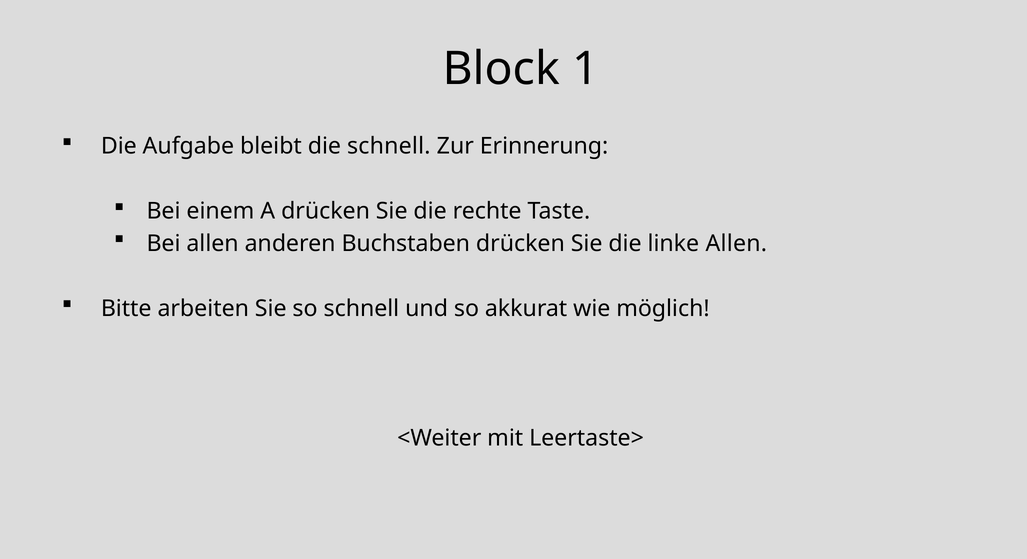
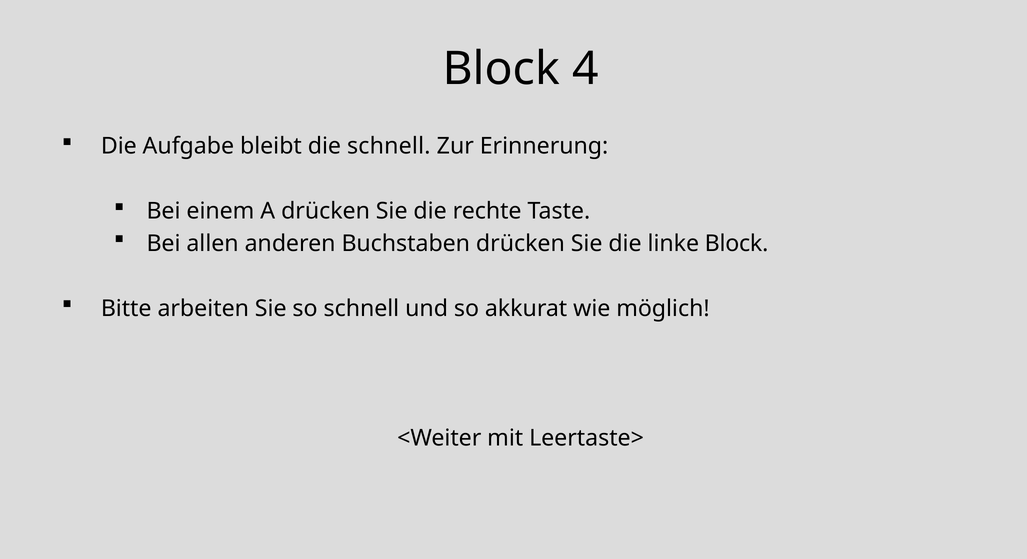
1: 1 -> 4 (585, 69)
linke Allen: Allen -> Block (737, 243)
